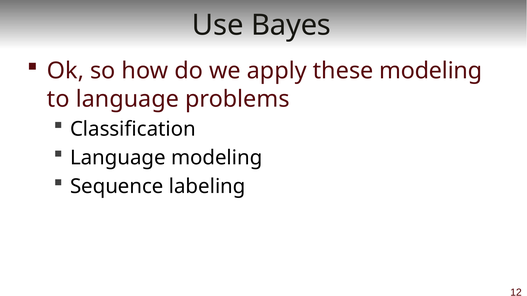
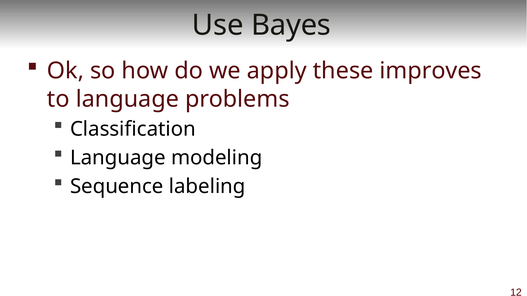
these modeling: modeling -> improves (431, 71)
